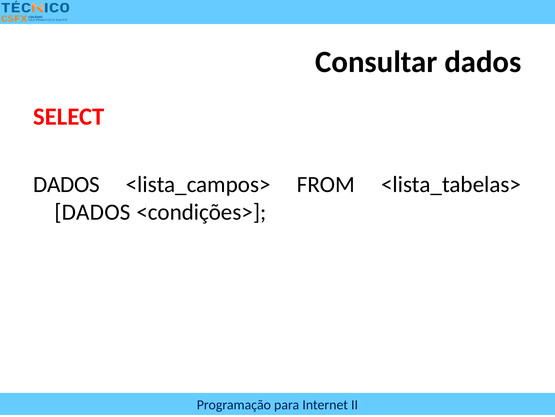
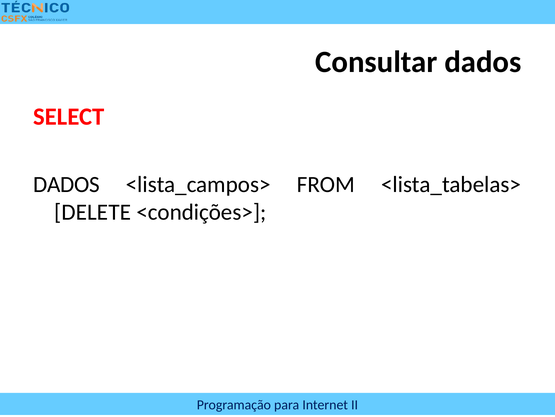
DADOS: DADOS -> DELETE (93, 212)
